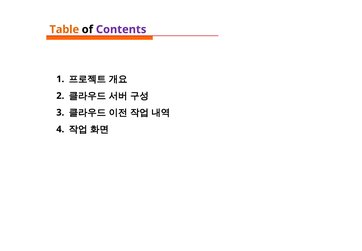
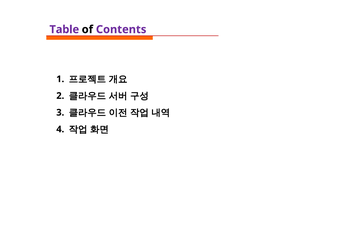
Table colour: orange -> purple (64, 29)
